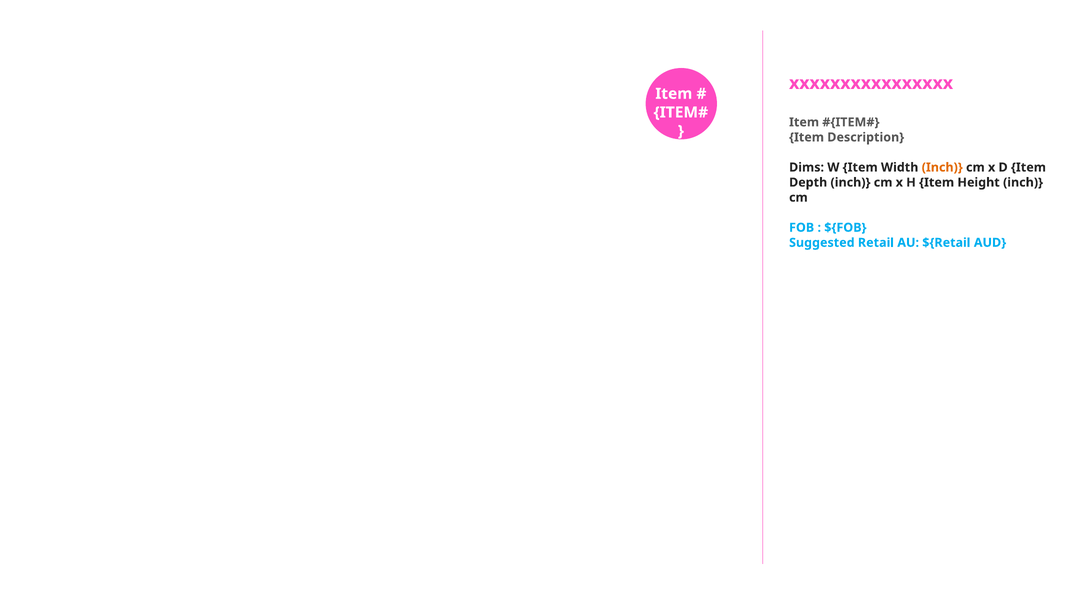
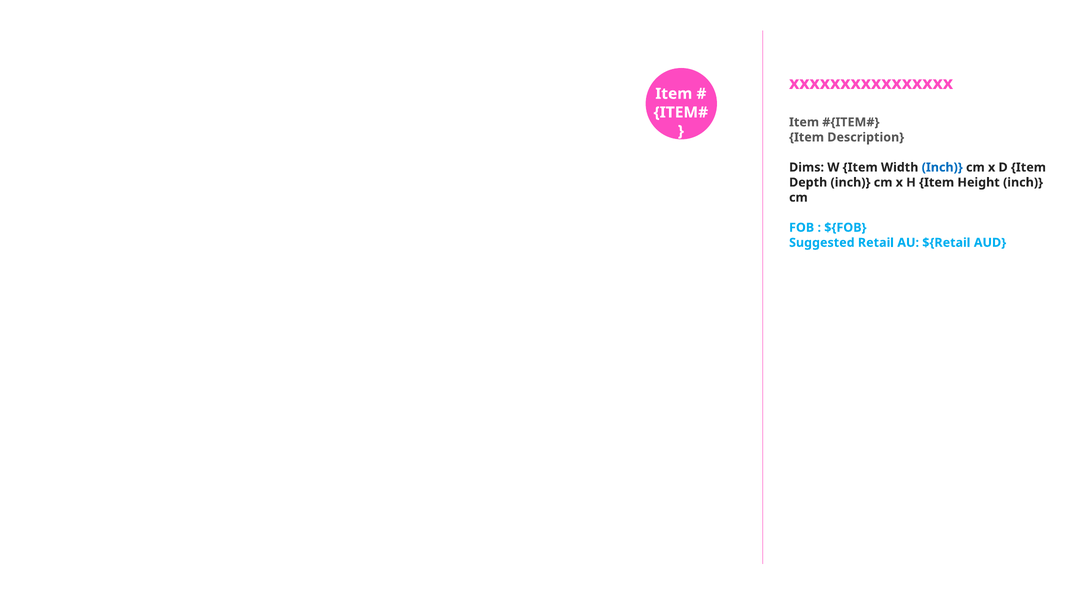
Inch colour: orange -> blue (942, 167)
